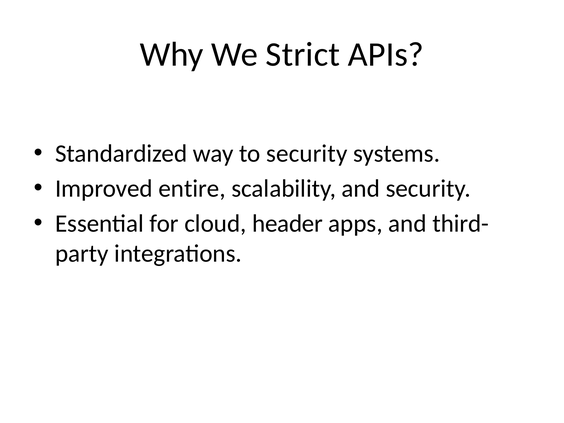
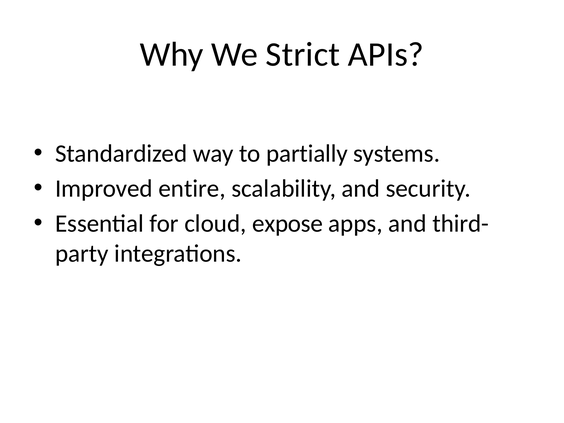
to security: security -> partially (307, 153)
header: header -> expose (288, 224)
